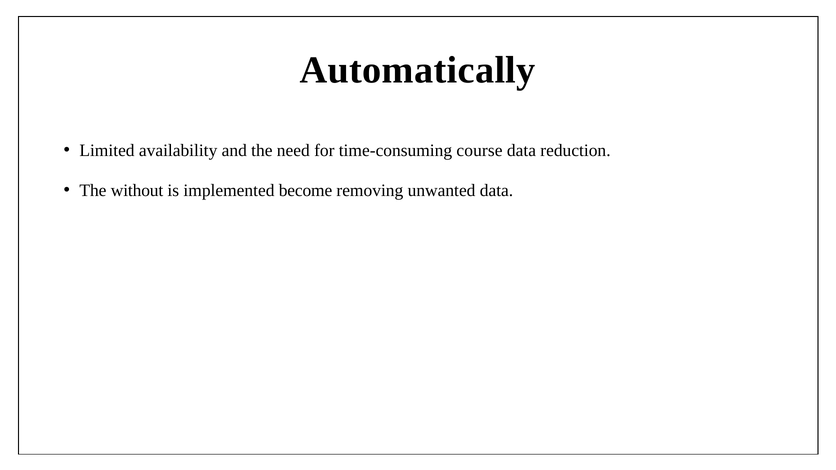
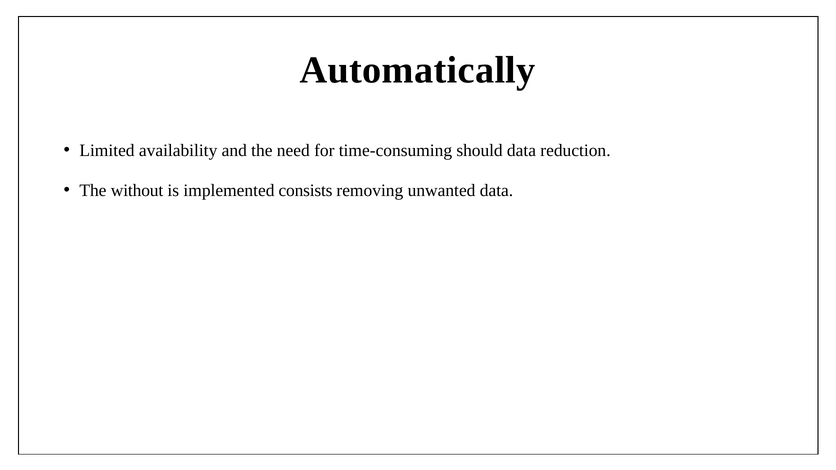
course: course -> should (480, 150)
become: become -> consists (306, 190)
